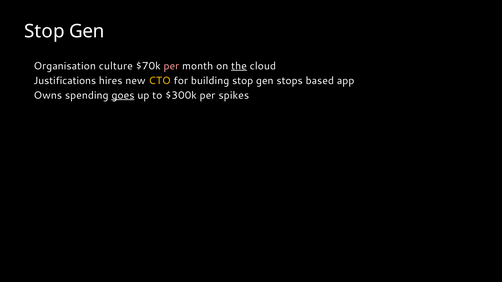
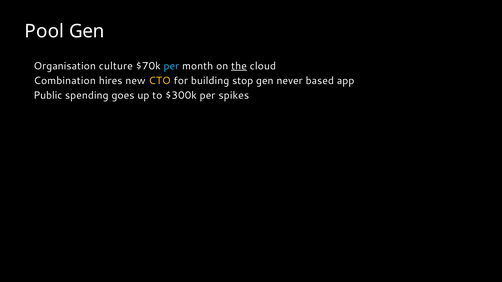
Stop: Stop -> Pool (44, 31)
per colour: pink -> light blue (171, 66)
Justifications: Justifications -> Combination (65, 81)
stops: stops -> never (290, 81)
Owns: Owns -> Public (48, 95)
goes underline: present -> none (123, 95)
